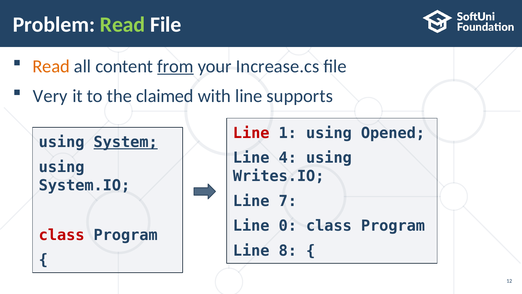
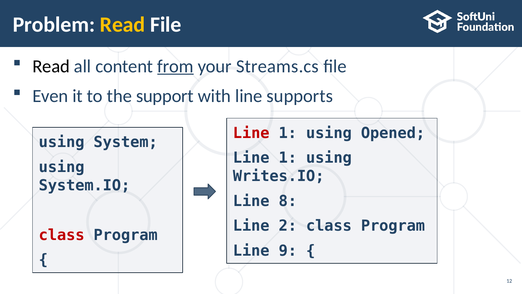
Read colour: light green -> yellow (123, 25)
Read colour: orange -> black (51, 66)
Increase.cs: Increase.cs -> Streams.cs (278, 66)
Very: Very -> Even (50, 96)
claimed: claimed -> support (165, 96)
System underline: present -> none (126, 142)
4: 4 -> 1 (288, 158)
7: 7 -> 8 (288, 201)
0: 0 -> 2 (288, 226)
8: 8 -> 9 (288, 250)
